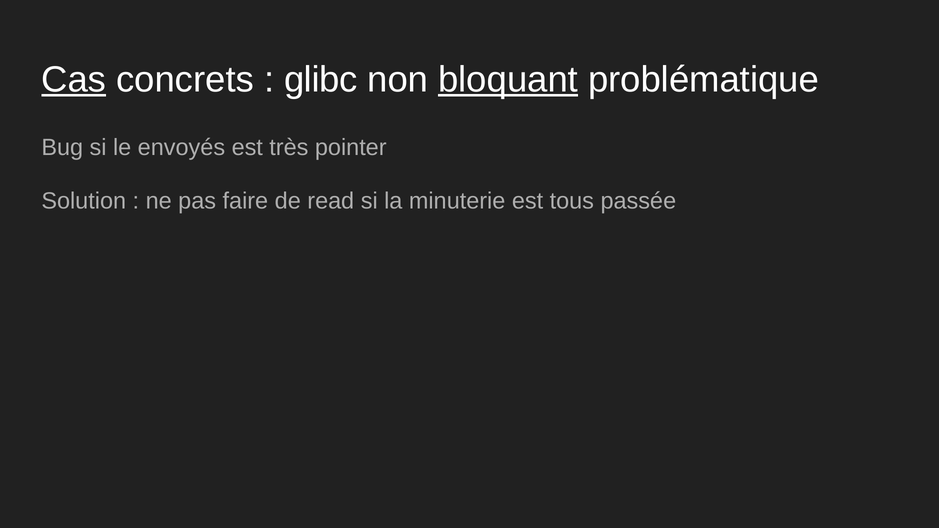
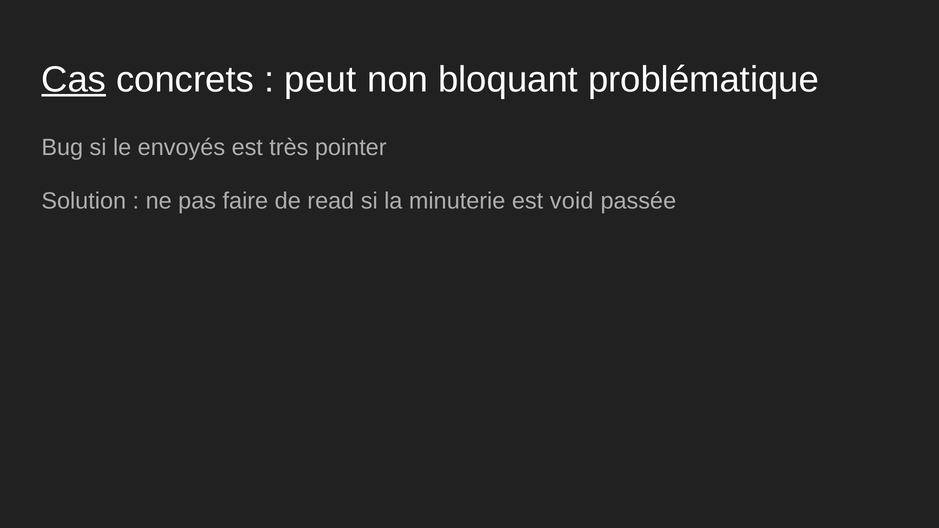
glibc: glibc -> peut (320, 80)
bloquant underline: present -> none (508, 80)
tous: tous -> void (572, 201)
